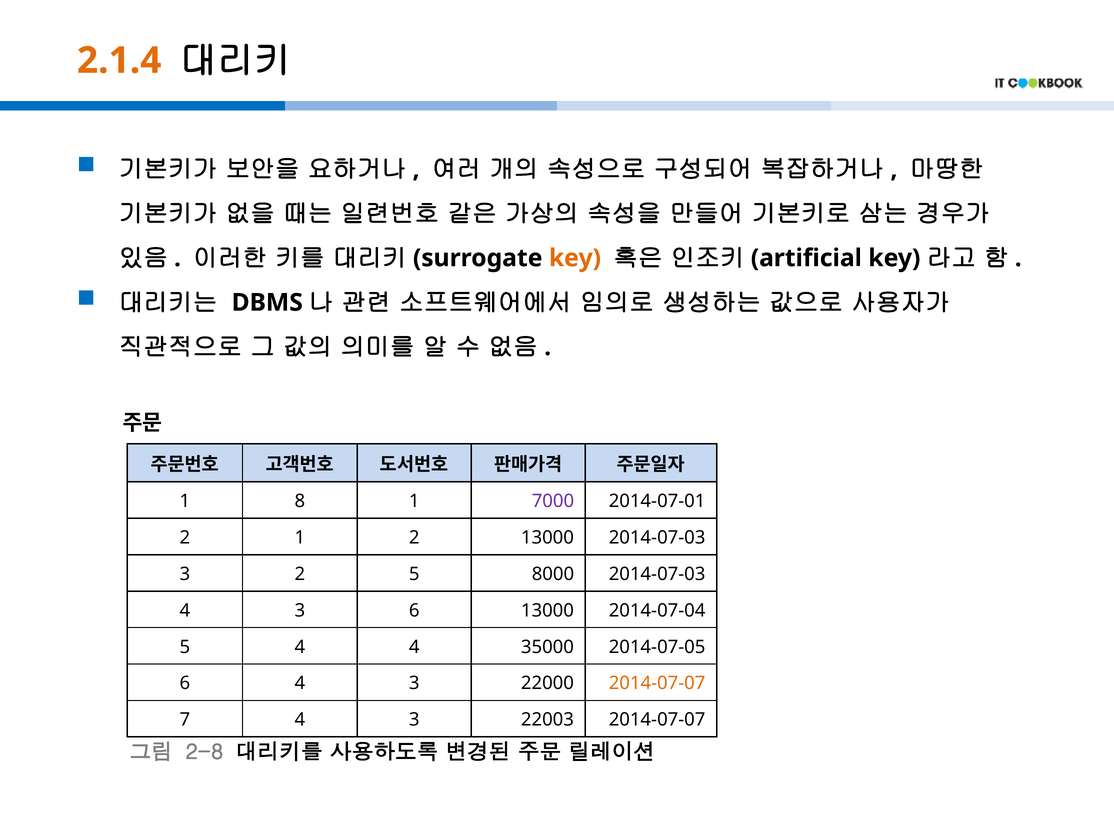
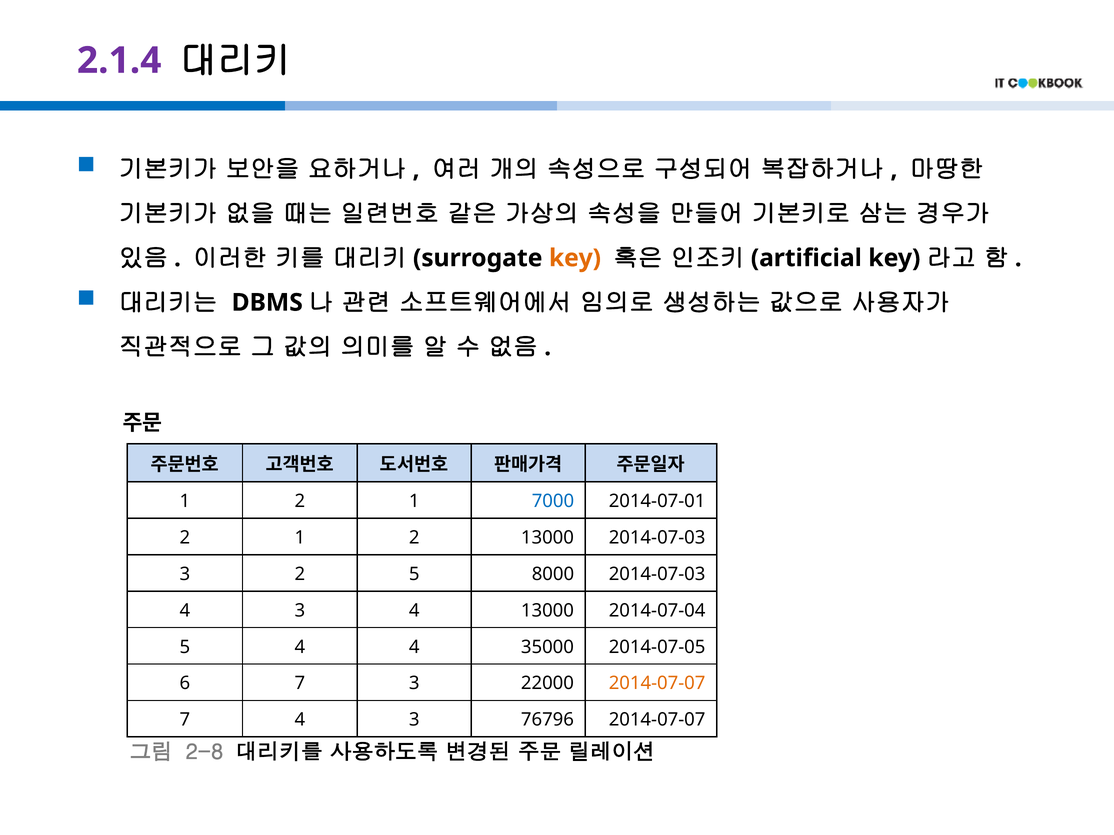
2.1.4 colour: orange -> purple (119, 61)
8: 8 -> 2 (300, 501)
7000 colour: purple -> blue (553, 501)
3 6: 6 -> 4 (414, 611)
6 4: 4 -> 7 (300, 684)
22003: 22003 -> 76796 (547, 720)
